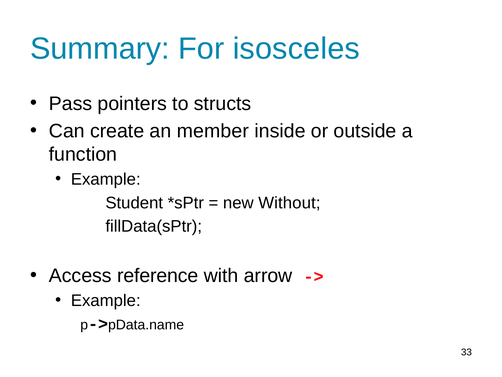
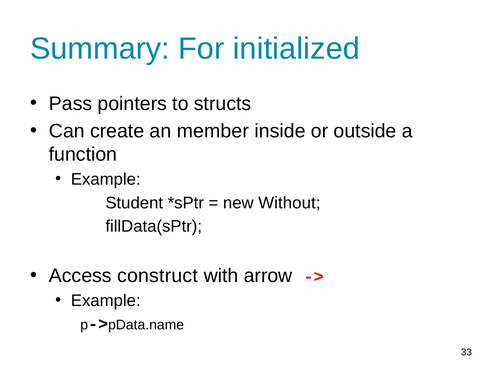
isosceles: isosceles -> initialized (296, 49)
reference: reference -> construct (158, 275)
